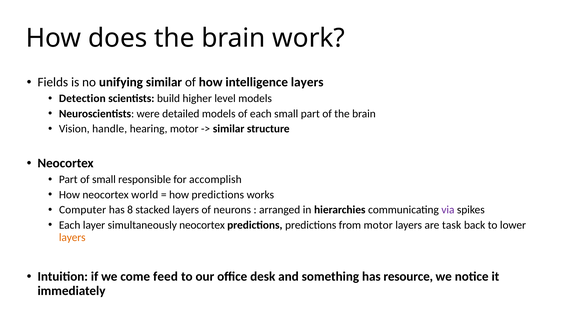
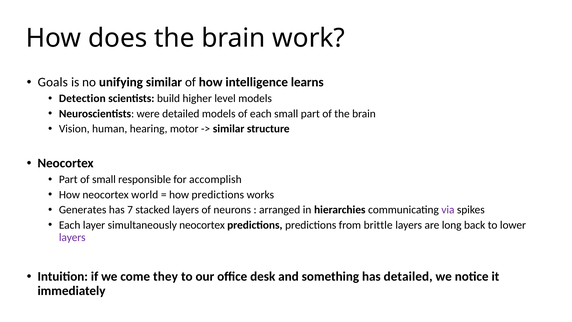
Fields: Fields -> Goals (53, 82)
intelligence layers: layers -> learns (307, 82)
handle: handle -> human (110, 129)
Computer: Computer -> Generates (83, 210)
8: 8 -> 7 (130, 210)
from motor: motor -> brittle (378, 225)
task: task -> long (452, 225)
layers colour: orange -> purple (72, 237)
feed: feed -> they (166, 276)
has resource: resource -> detailed (408, 276)
